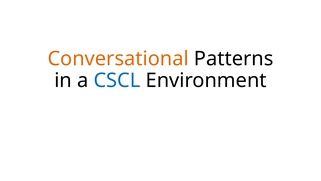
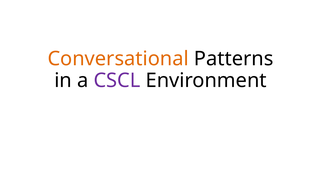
CSCL colour: blue -> purple (117, 80)
